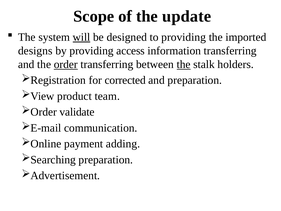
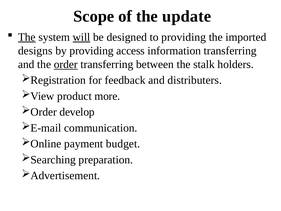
The underline: none -> present (27, 37)
the underline: present -> none (184, 64)
corrected: corrected -> feedback (125, 80)
and preparation: preparation -> distributers (195, 80)
team: team -> more (107, 96)
validate: validate -> develop (77, 112)
adding: adding -> budget (123, 144)
